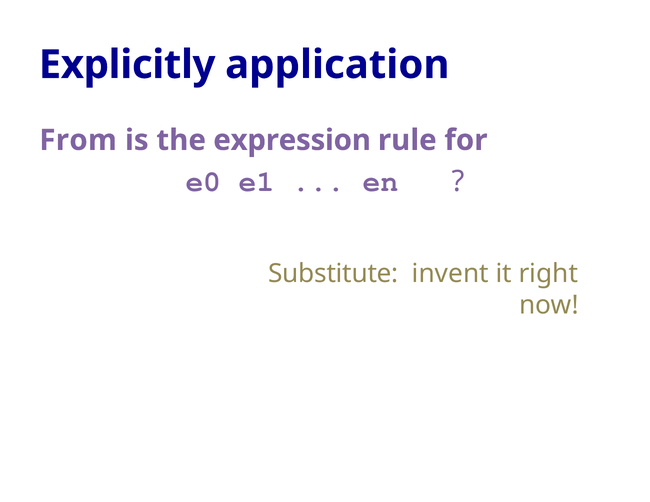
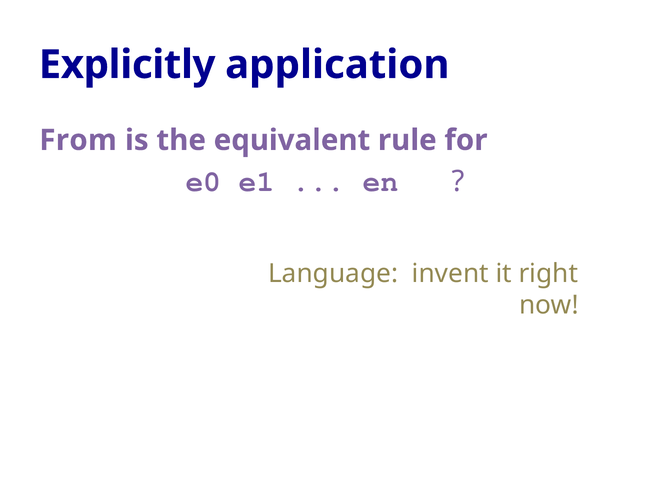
expression: expression -> equivalent (292, 140)
Substitute: Substitute -> Language (333, 274)
